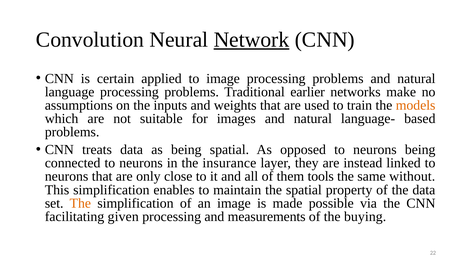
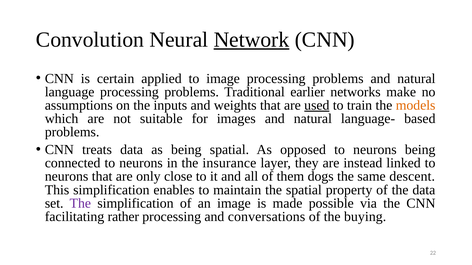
used underline: none -> present (317, 105)
tools: tools -> dogs (321, 177)
without: without -> descent (412, 177)
The colour: orange -> purple (80, 204)
given: given -> rather (123, 217)
measurements: measurements -> conversations (267, 217)
